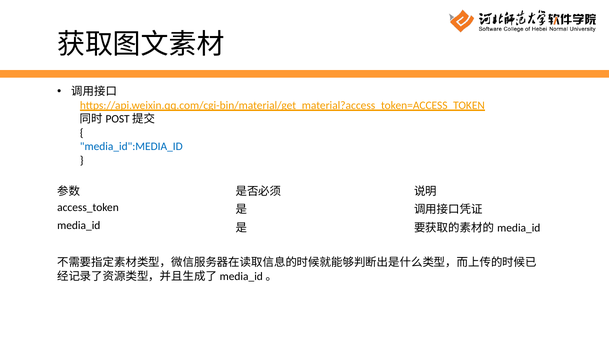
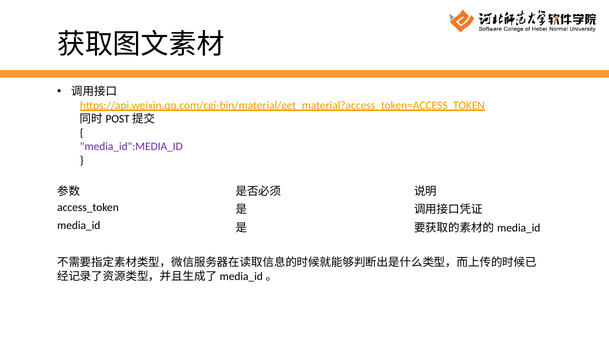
media_id":MEDIA_ID colour: blue -> purple (131, 146)
